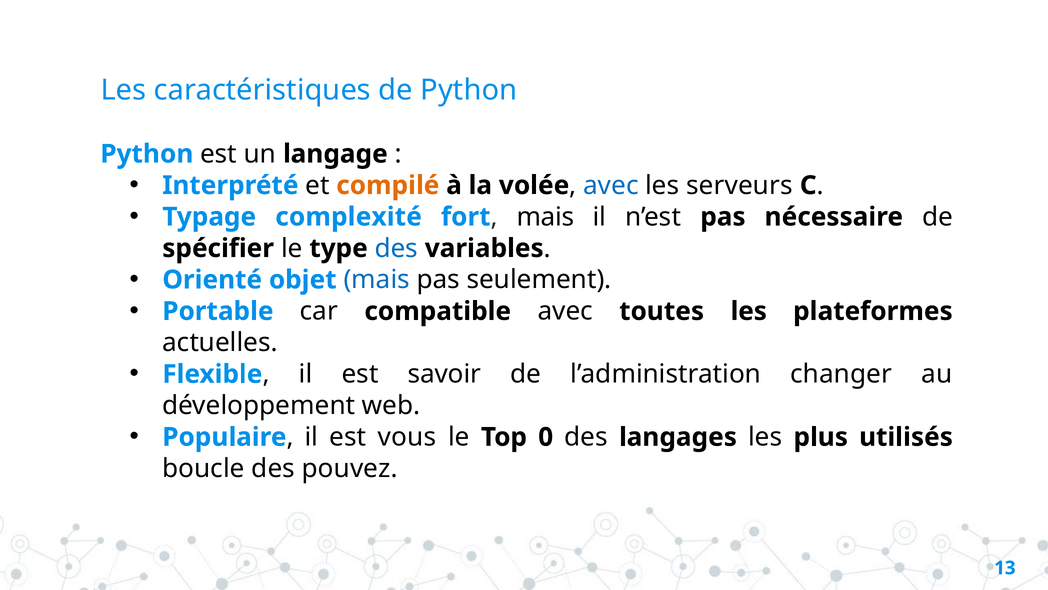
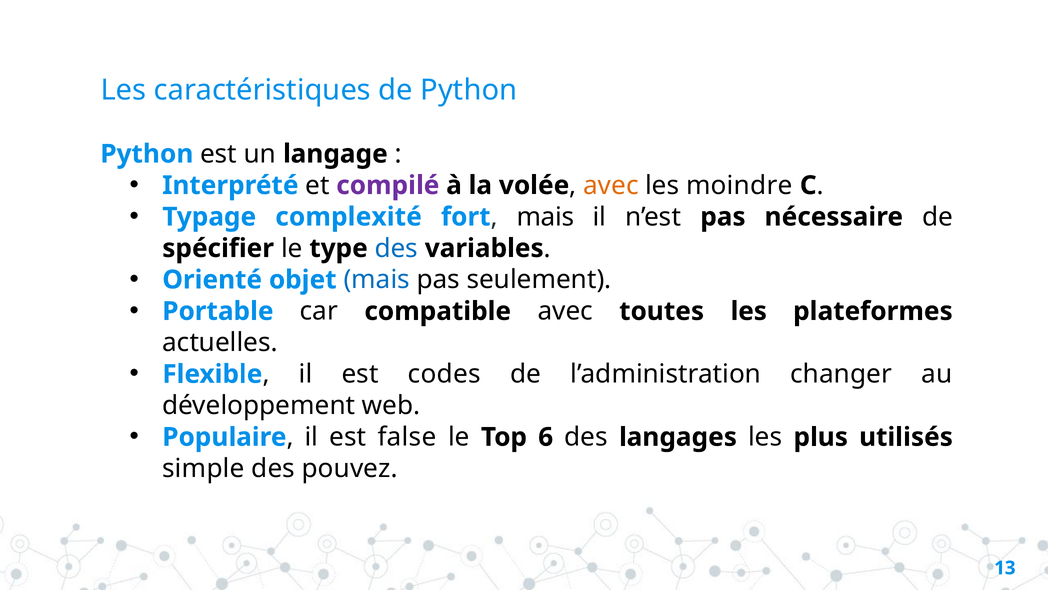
compilé colour: orange -> purple (388, 185)
avec colour: blue -> orange (611, 185)
serveurs: serveurs -> moindre (739, 185)
savoir: savoir -> codes (444, 374)
vous: vous -> false (407, 437)
0: 0 -> 6 (546, 437)
boucle: boucle -> simple (203, 468)
